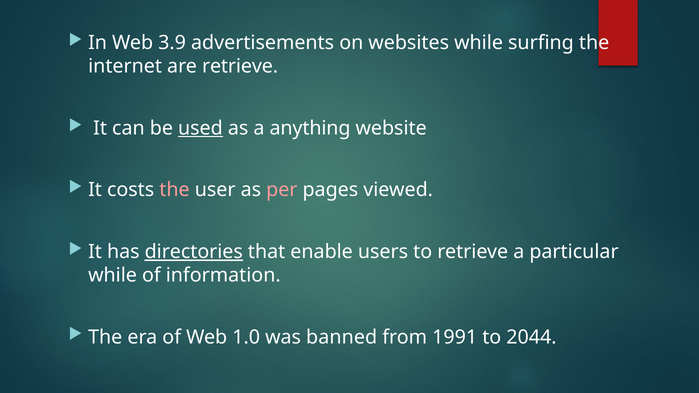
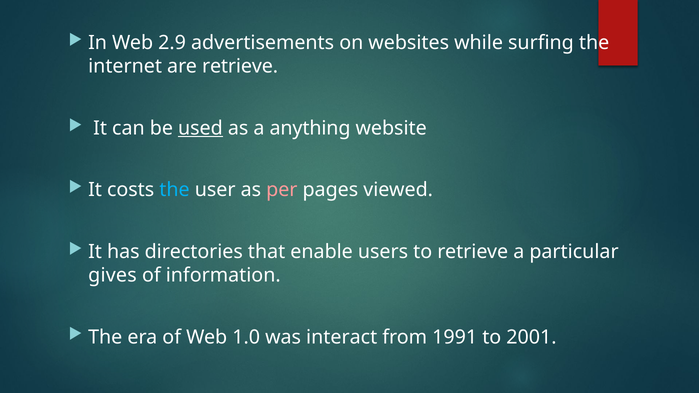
3.9: 3.9 -> 2.9 (172, 43)
the colour: pink -> light blue (175, 190)
directories underline: present -> none (194, 252)
while: while -> gives (112, 275)
banned: banned -> interact (342, 337)
2044: 2044 -> 2001 (531, 337)
